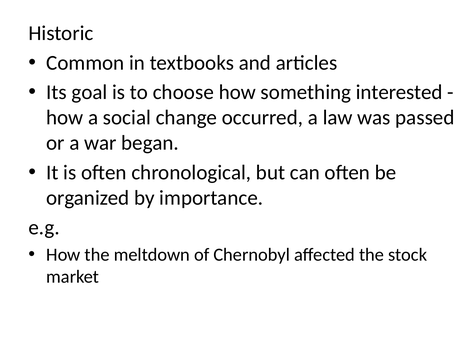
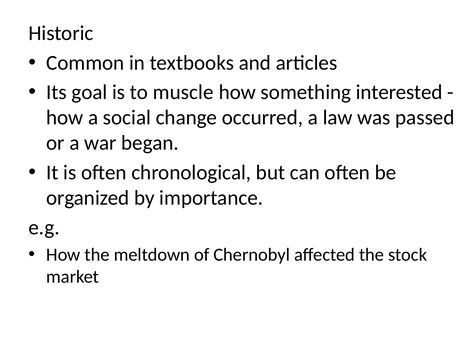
choose: choose -> muscle (183, 92)
